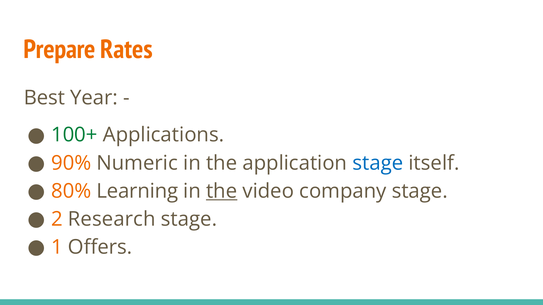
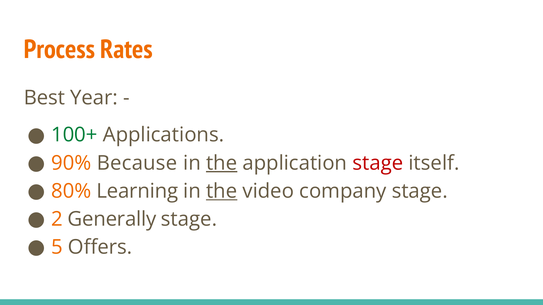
Prepare: Prepare -> Process (59, 50)
Numeric: Numeric -> Because (137, 163)
the underline: none -> present (222, 163)
stage colour: blue -> red (378, 163)
Research: Research -> Generally (112, 219)
1: 1 -> 5 (57, 248)
